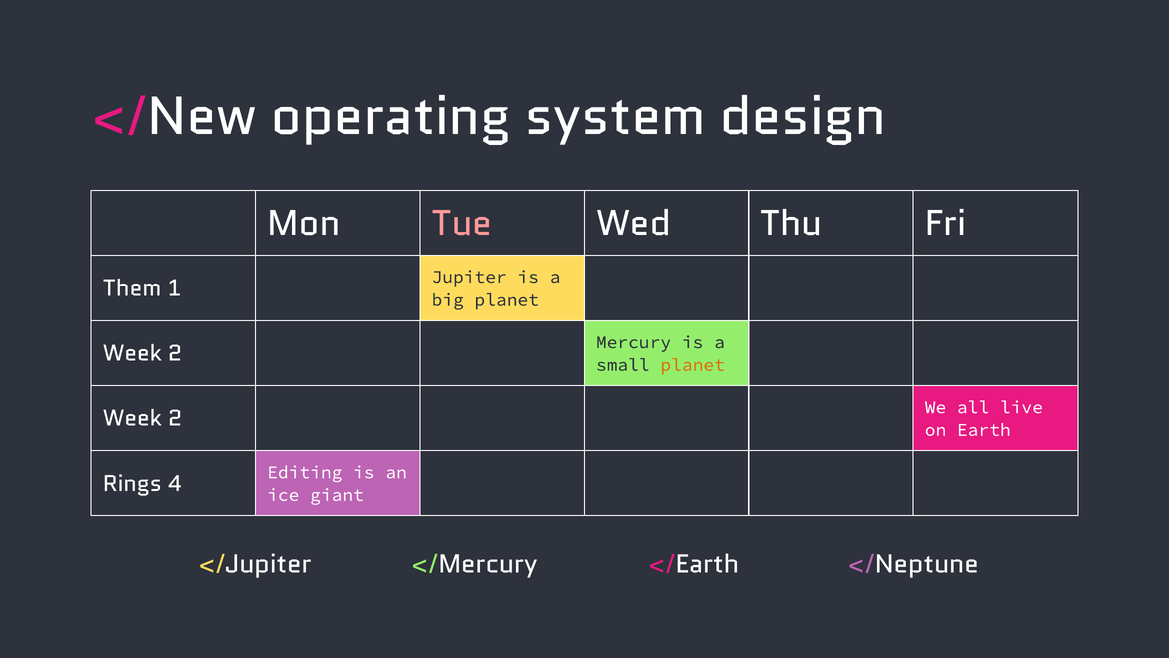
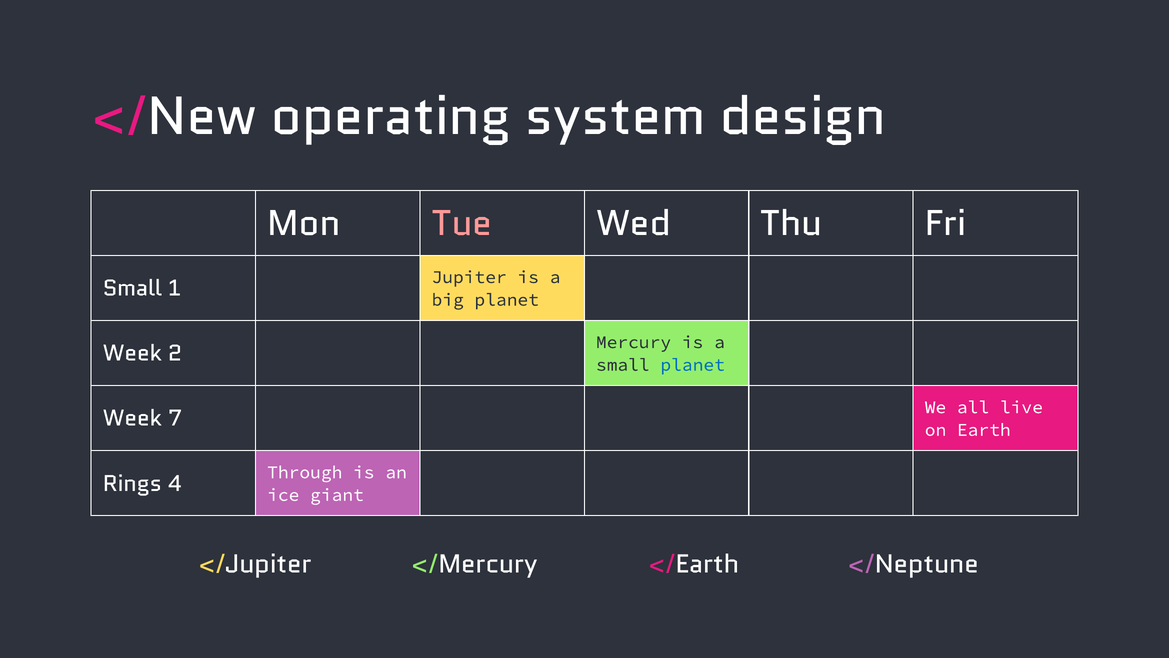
Them: Them -> Small (132, 288)
planet colour: orange -> blue (693, 365)
2: 2 -> 7 (175, 418)
Editing: Editing -> Through (305, 472)
